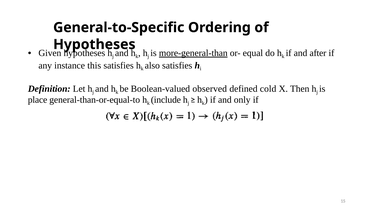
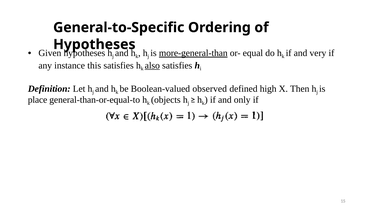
after: after -> very (318, 53)
also underline: none -> present (152, 65)
cold: cold -> high (268, 89)
include: include -> objects (166, 100)
